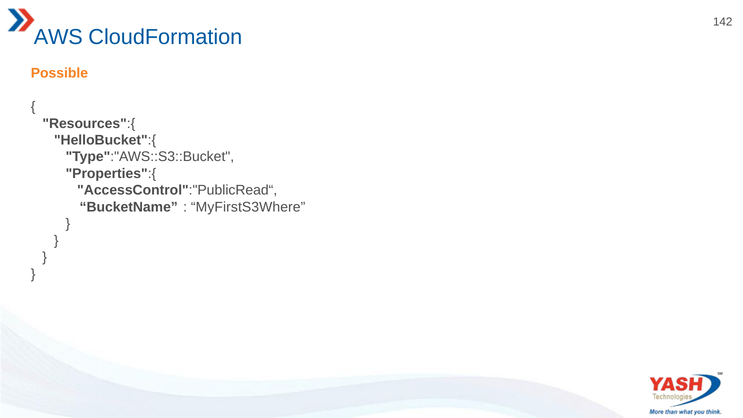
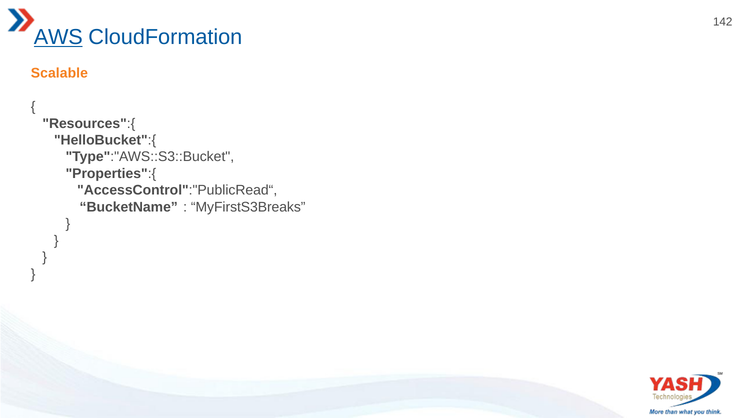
AWS underline: none -> present (58, 37)
Possible: Possible -> Scalable (59, 73)
MyFirstS3Where: MyFirstS3Where -> MyFirstS3Breaks (248, 207)
